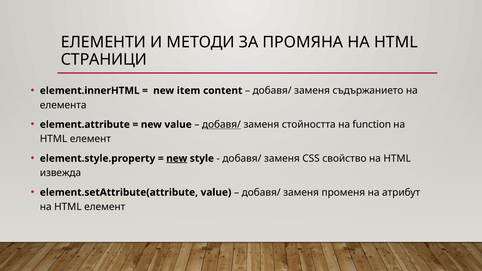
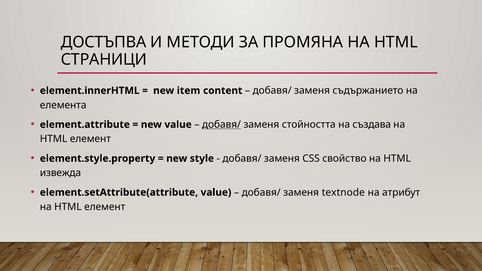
ЕЛЕМЕНТИ: ЕЛЕМЕНТИ -> ДОСТЪПВА (104, 42)
function: function -> създава (372, 125)
new underline: present -> none (177, 159)
променя: променя -> textnode (343, 192)
